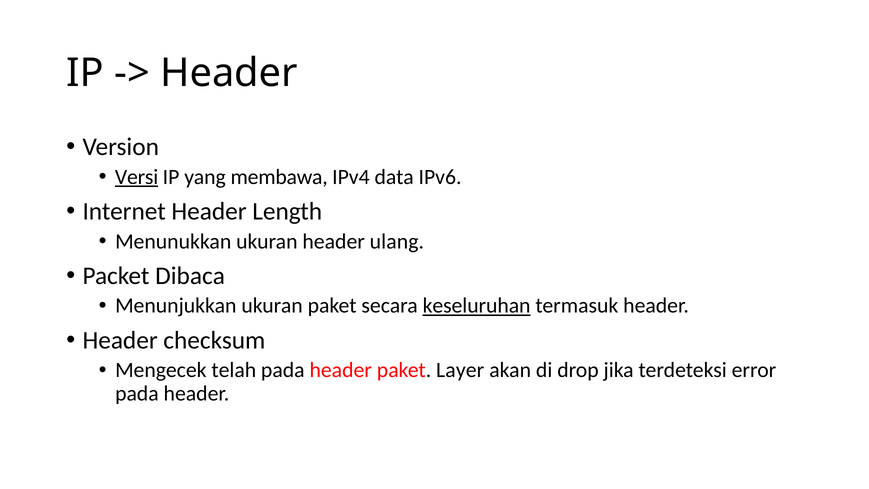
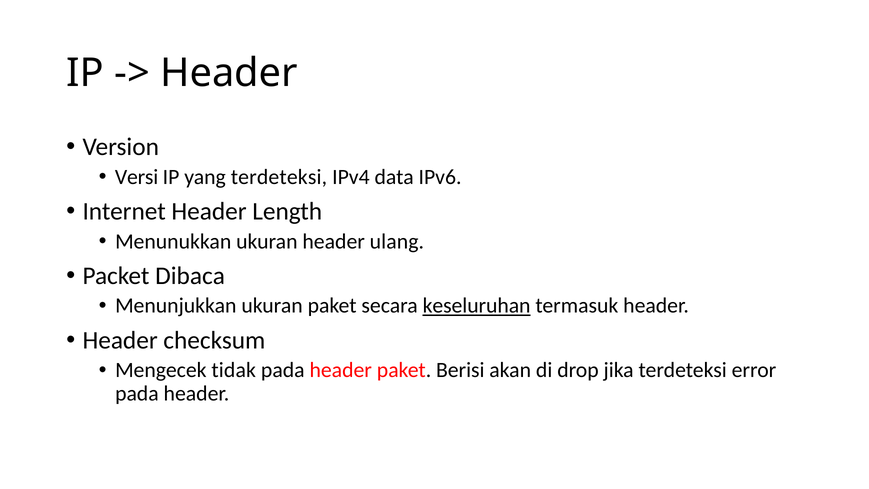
Versi underline: present -> none (137, 177)
yang membawa: membawa -> terdeteksi (279, 177)
telah: telah -> tidak (234, 370)
Layer: Layer -> Berisi (460, 370)
